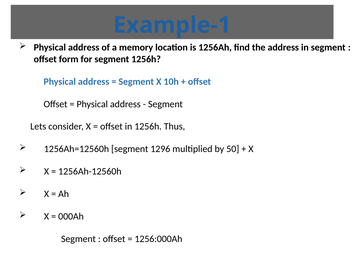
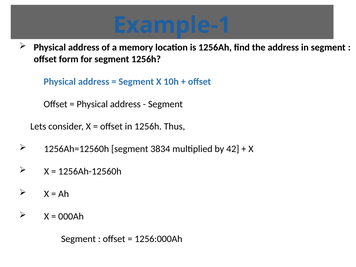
1296: 1296 -> 3834 (160, 149)
50: 50 -> 42 (233, 149)
